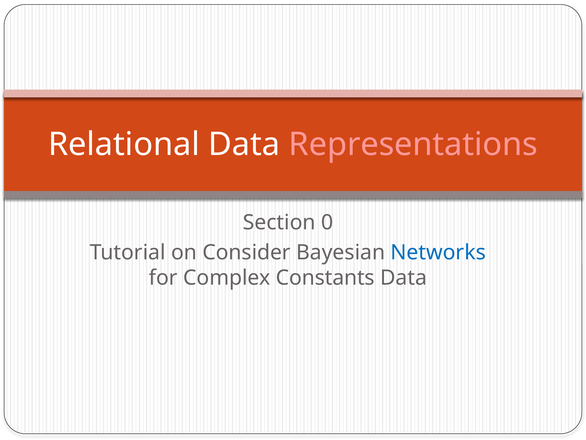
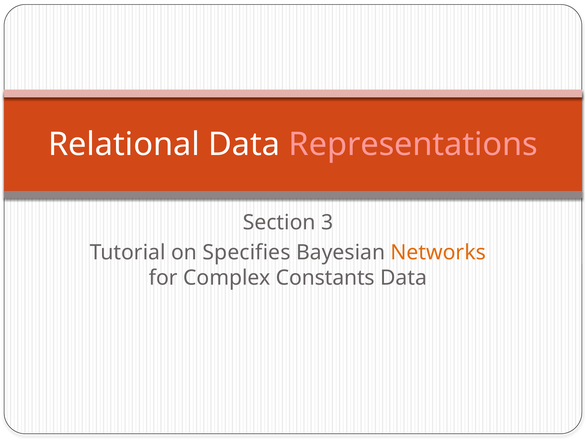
0: 0 -> 3 (327, 222)
Consider: Consider -> Specifies (246, 252)
Networks colour: blue -> orange (438, 252)
